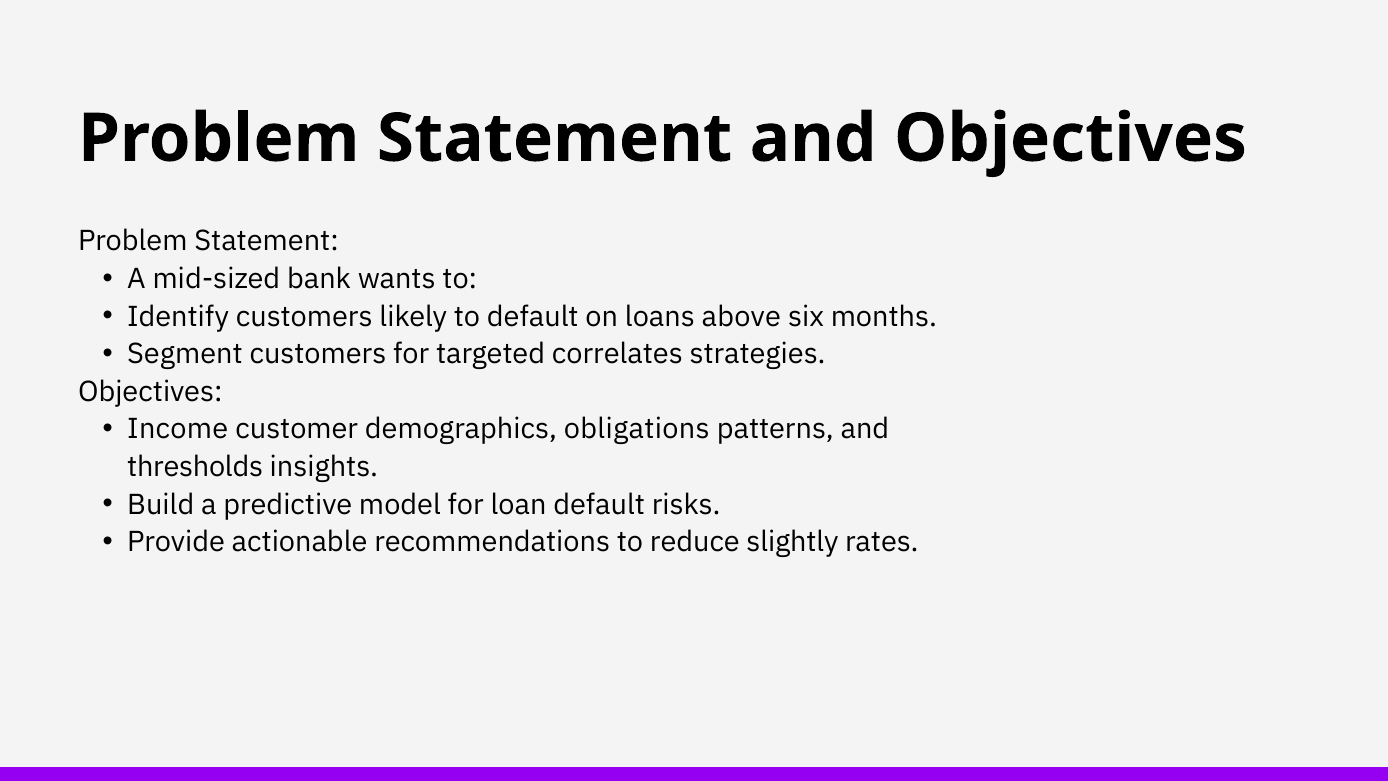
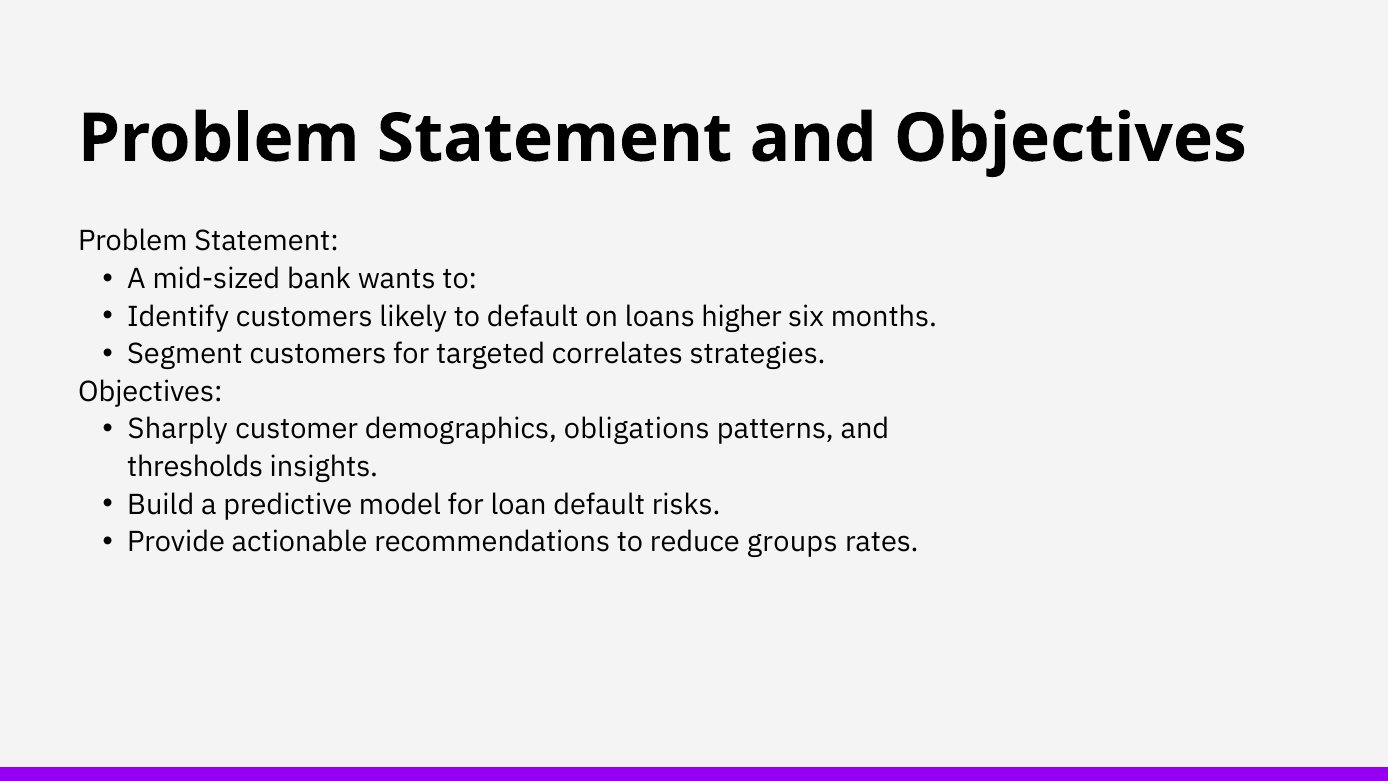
above: above -> higher (742, 317)
Income: Income -> Sharply (178, 429)
slightly: slightly -> groups (792, 542)
